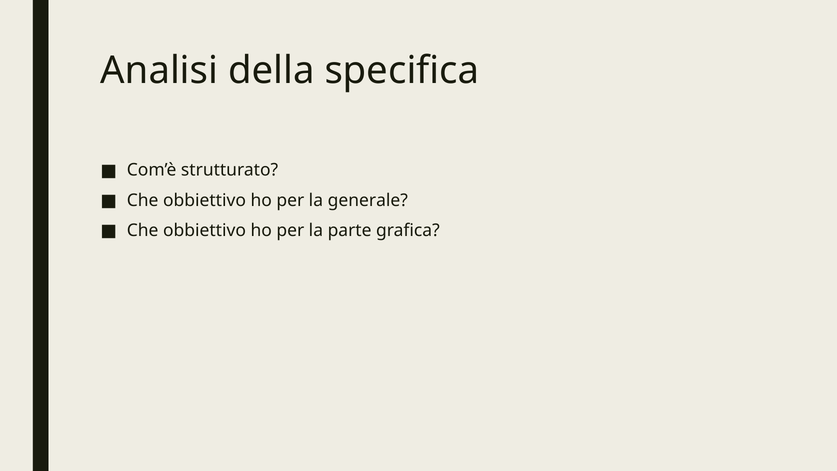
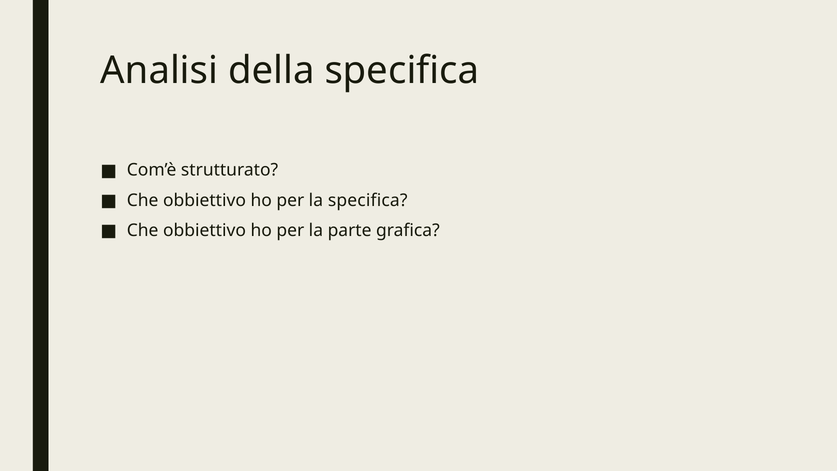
la generale: generale -> specifica (368, 200)
